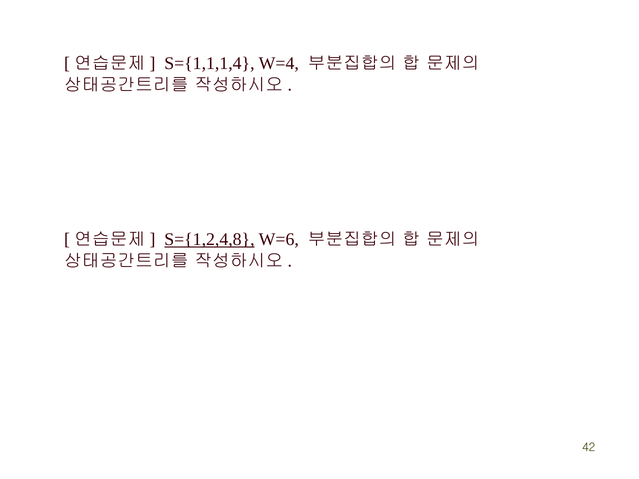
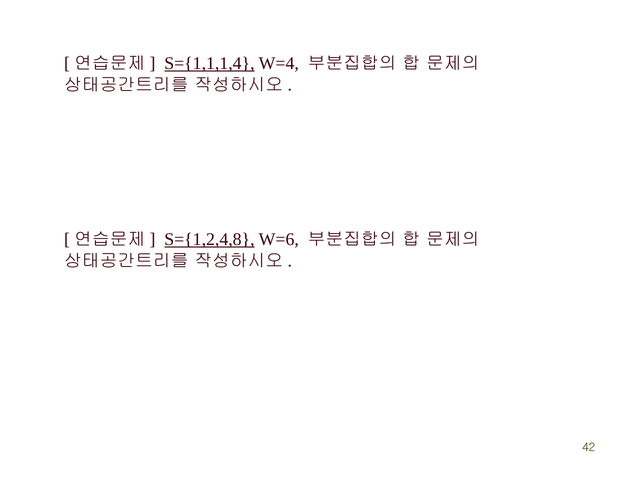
S={1,1,1,4 underline: none -> present (209, 63)
